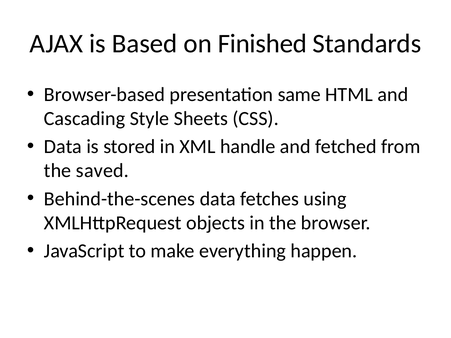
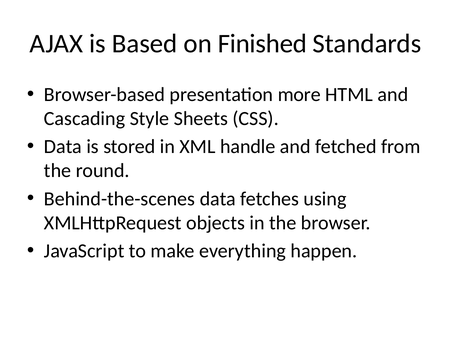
same: same -> more (299, 95)
saved: saved -> round (103, 171)
